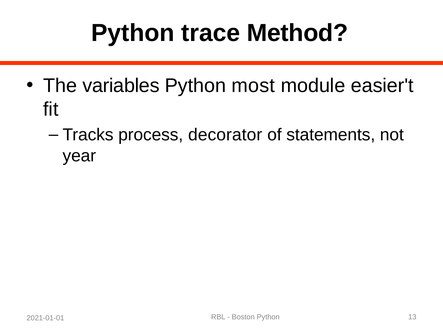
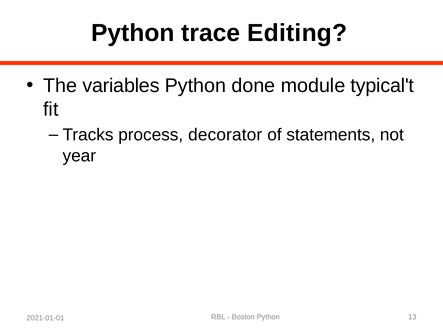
Method: Method -> Editing (297, 33)
most: most -> done (253, 86)
easier't: easier't -> typical't (382, 86)
